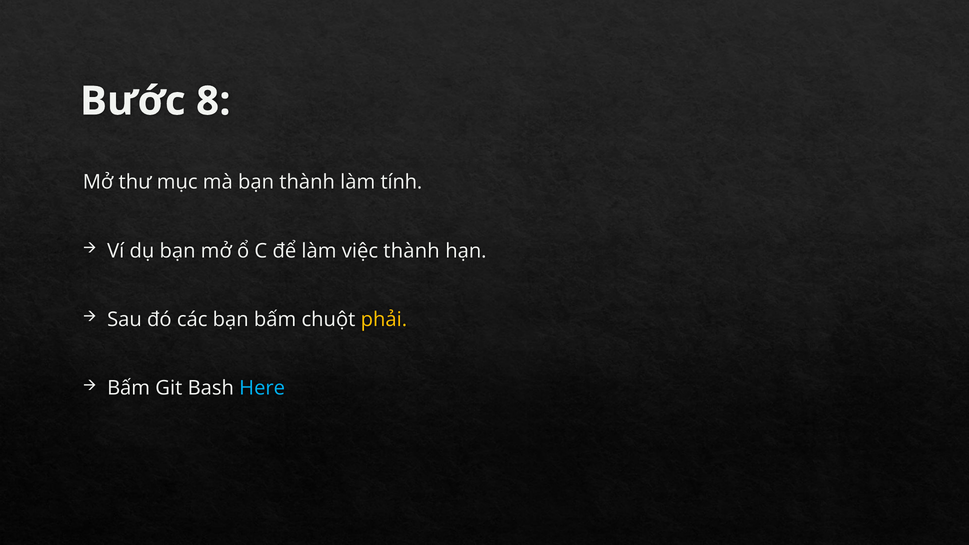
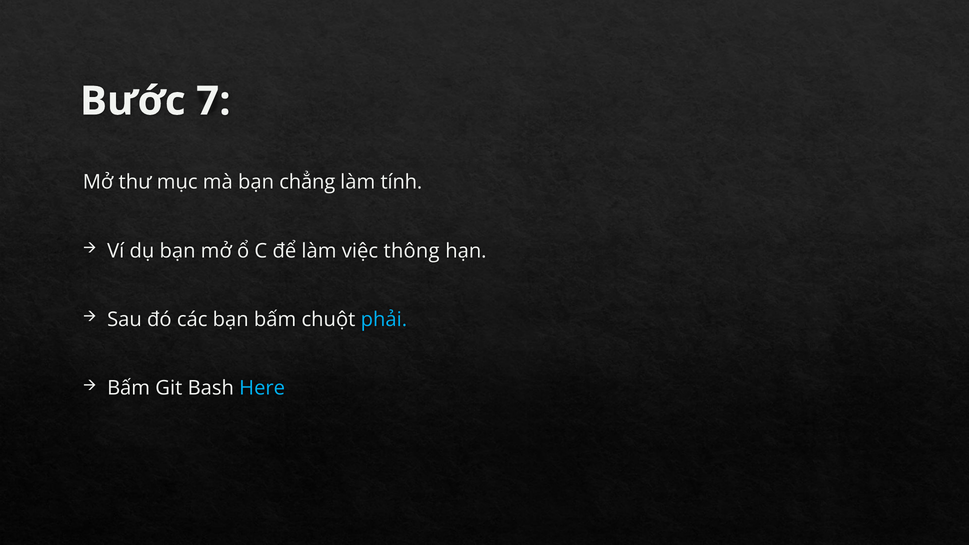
8: 8 -> 7 (213, 101)
bạn thành: thành -> chẳng (307, 182)
việc thành: thành -> thông (412, 251)
phải colour: yellow -> light blue (384, 320)
